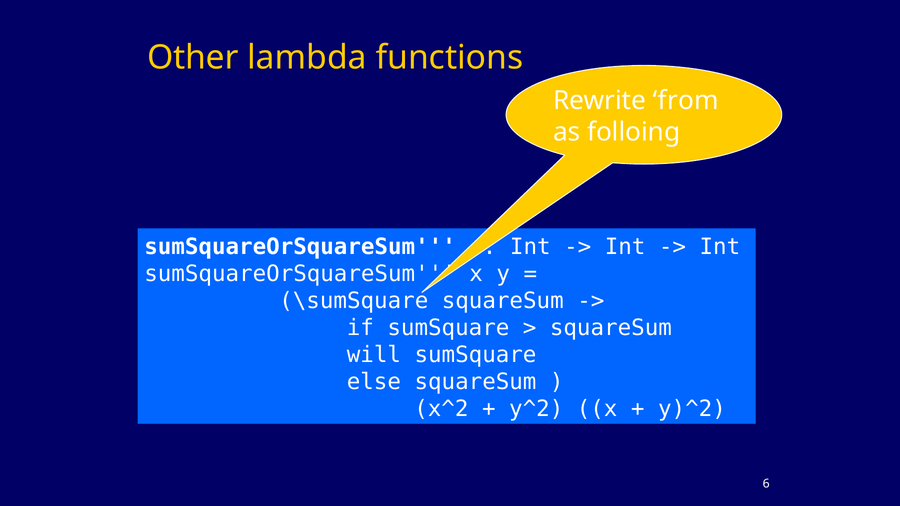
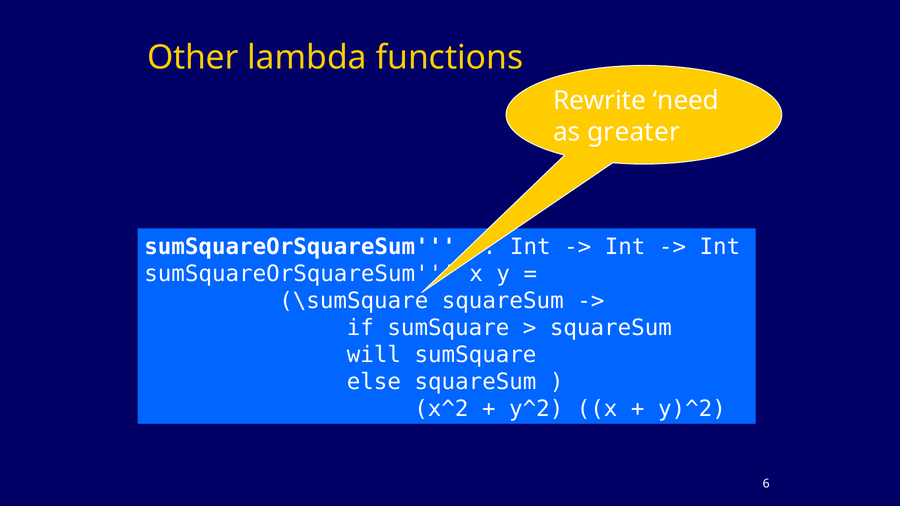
from: from -> need (686, 101)
folloing: folloing -> greater (634, 132)
